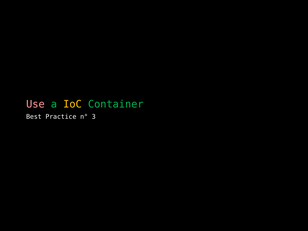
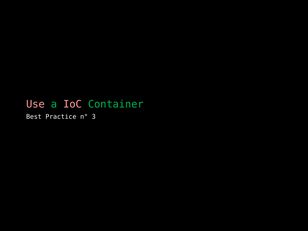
IoC colour: yellow -> pink (73, 104)
